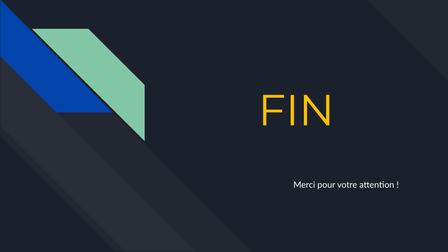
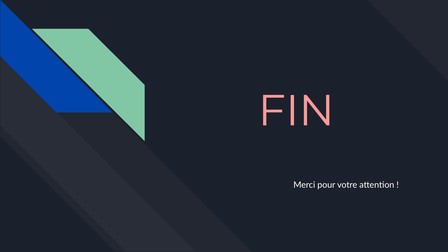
FIN colour: yellow -> pink (296, 111)
